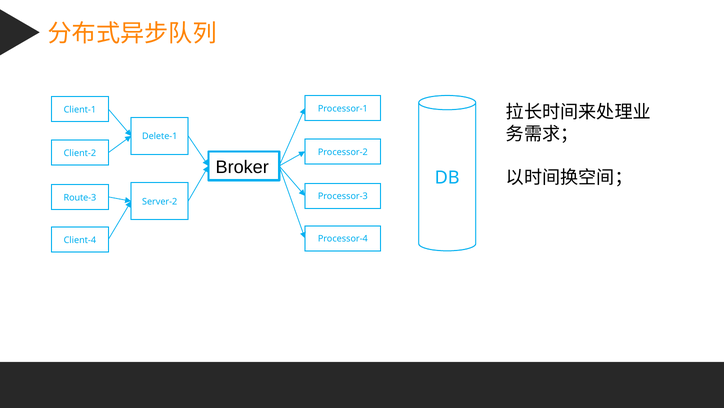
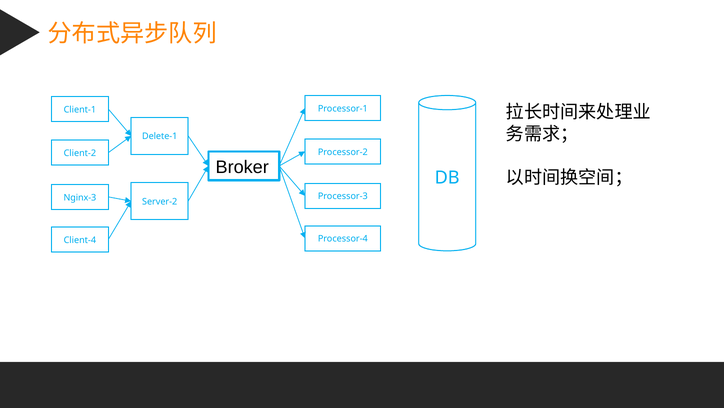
Route-3: Route-3 -> Nginx-3 (80, 197)
